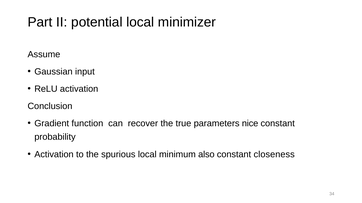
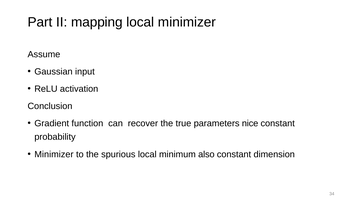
potential: potential -> mapping (97, 22)
Activation: Activation -> Minimizer (54, 155)
closeness: closeness -> dimension (274, 155)
